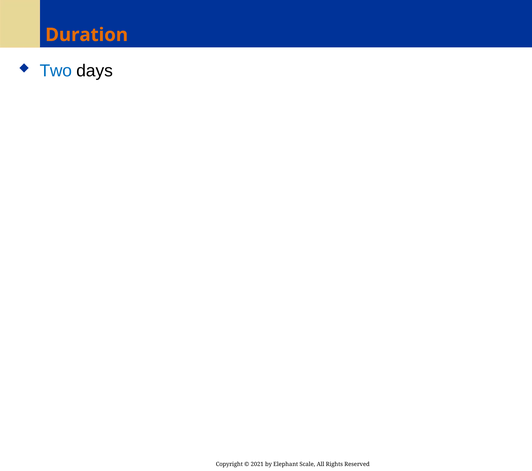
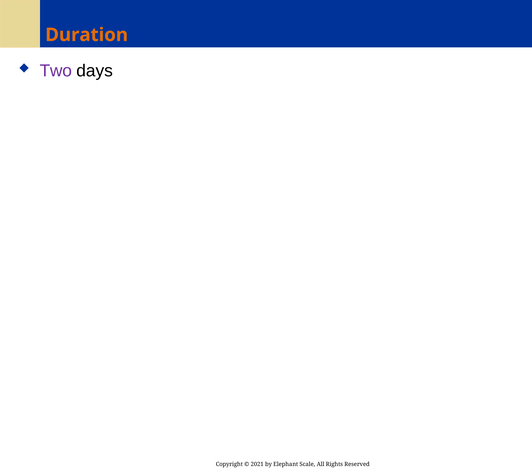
Two colour: blue -> purple (56, 71)
